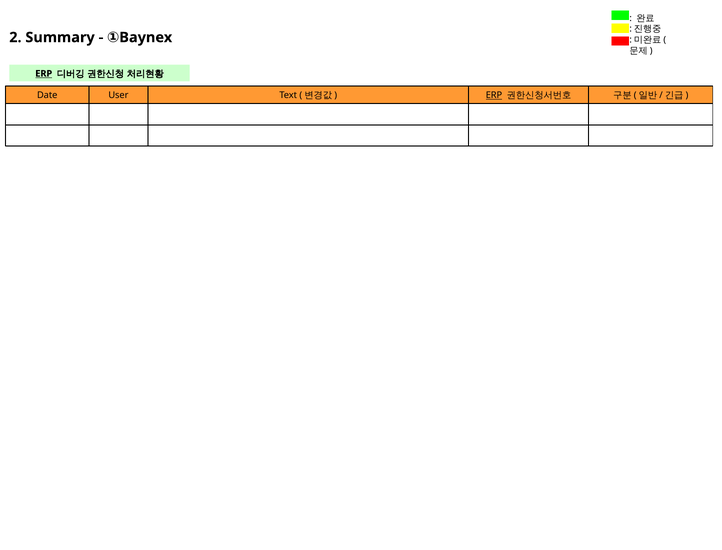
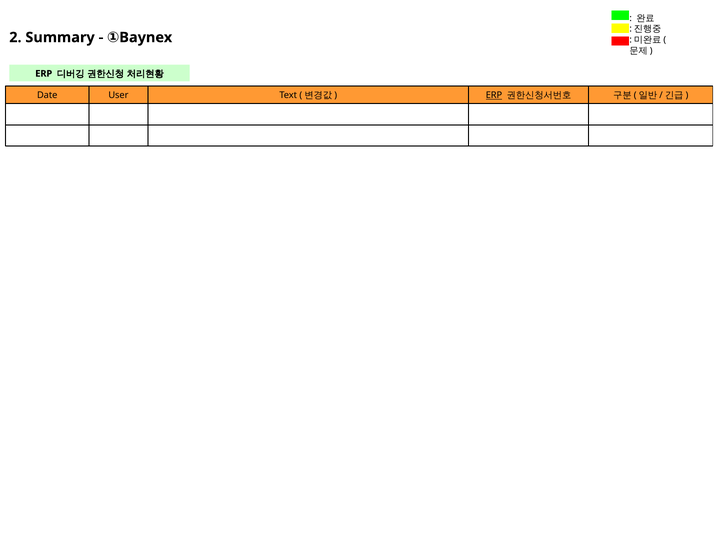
ERP underline: present -> none (44, 74)
